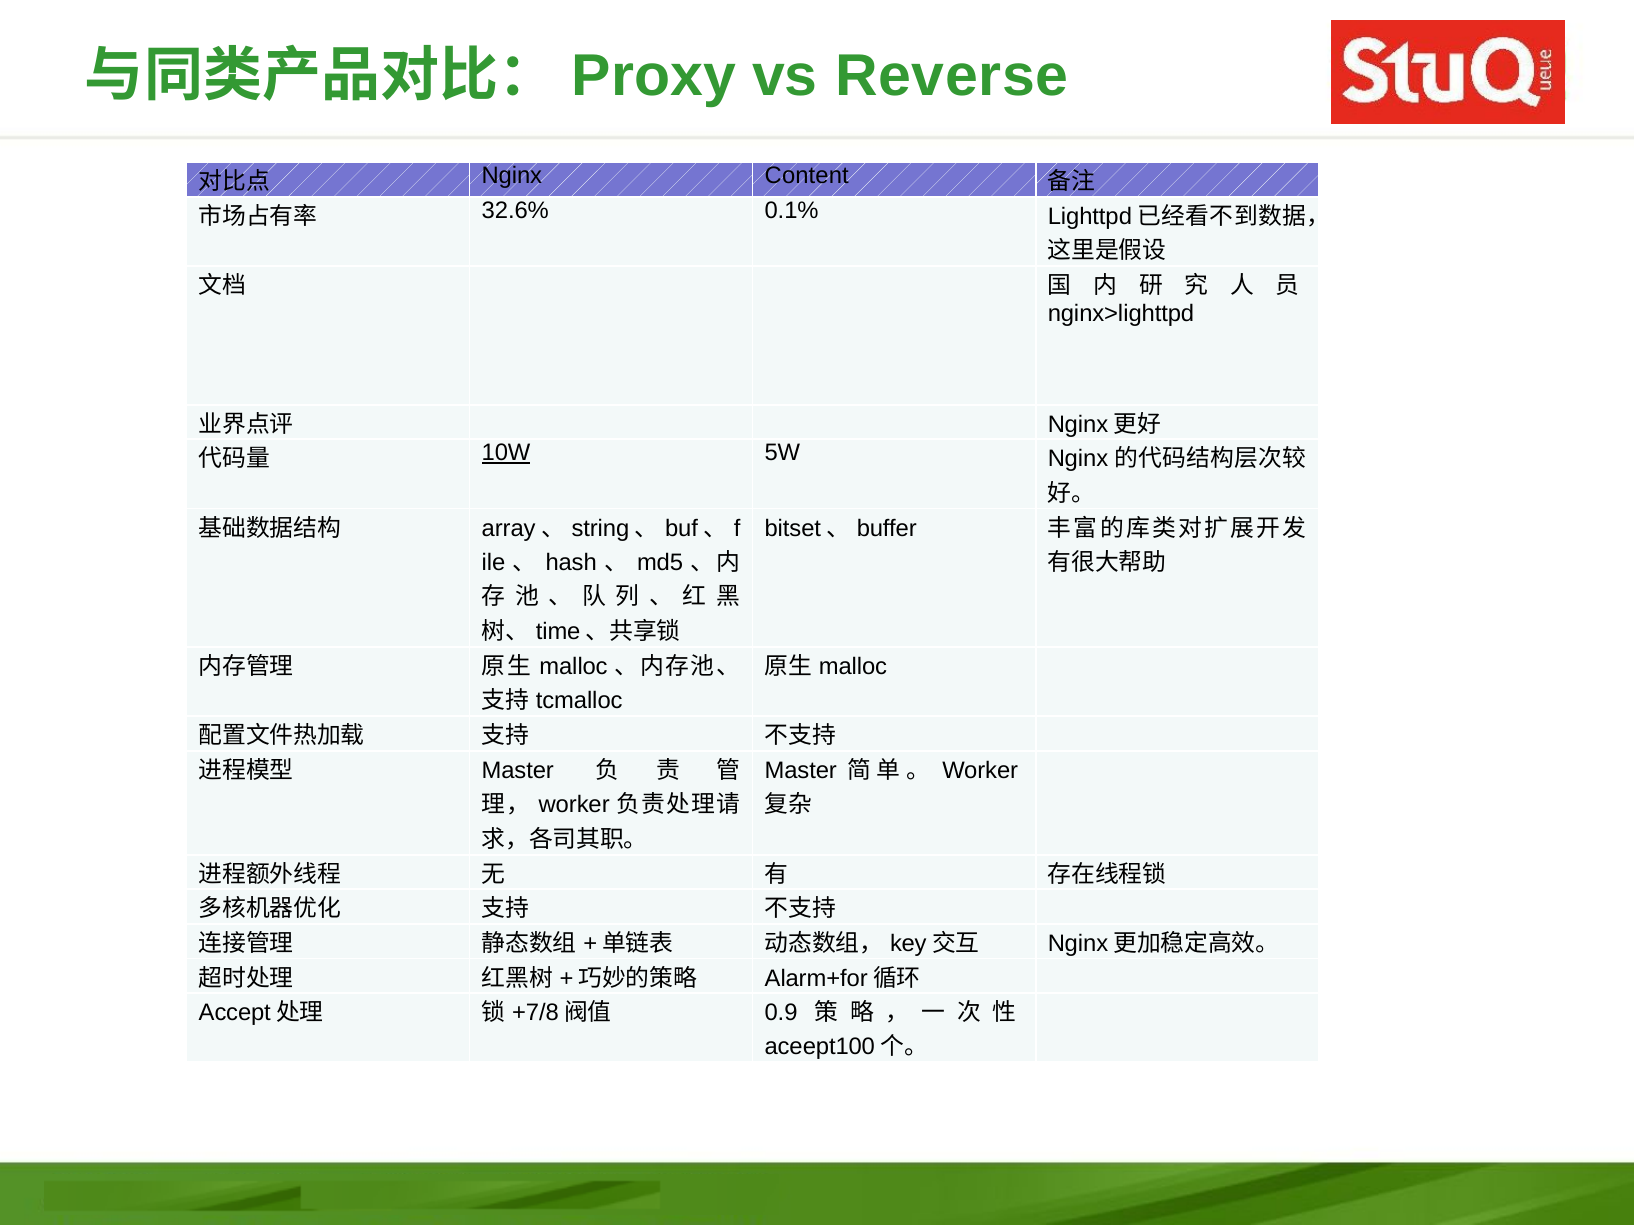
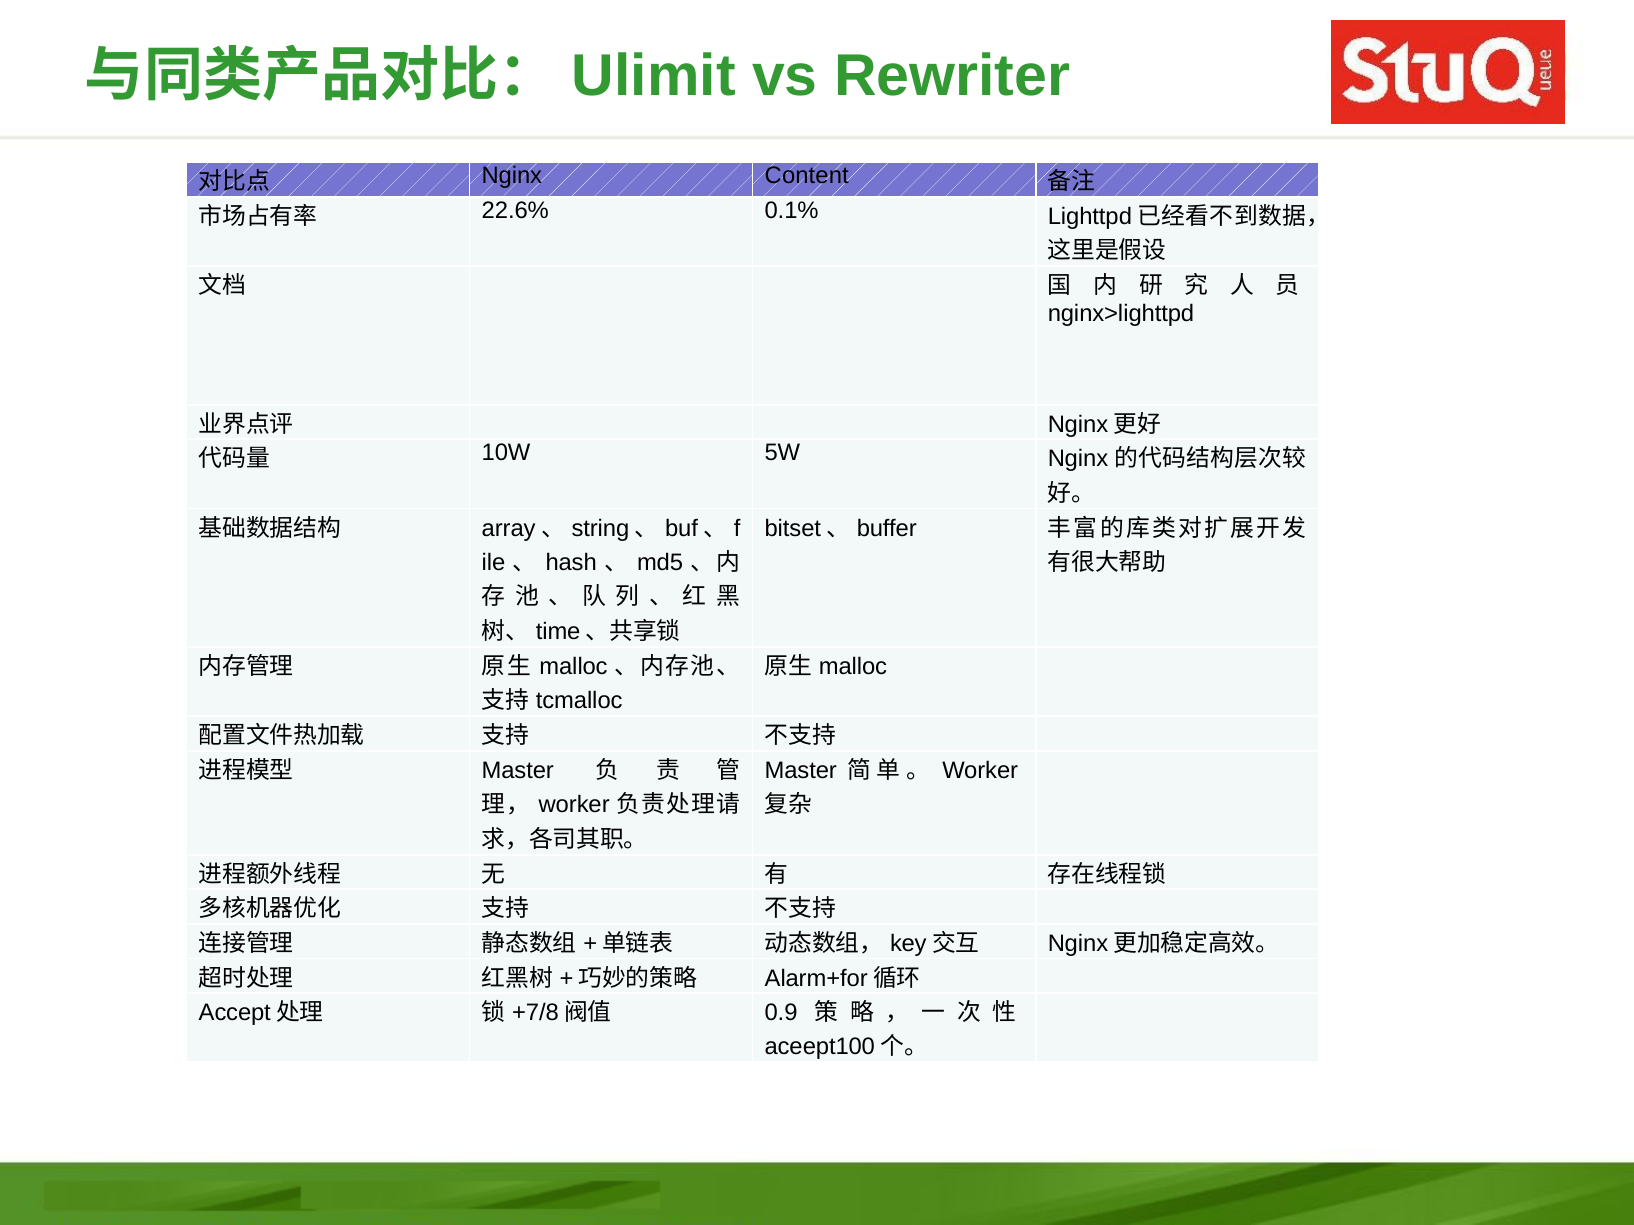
Proxy: Proxy -> Ulimit (654, 76)
Reverse: Reverse -> Rewriter (952, 76)
32.6%: 32.6% -> 22.6% (515, 211)
10W underline: present -> none (506, 453)
